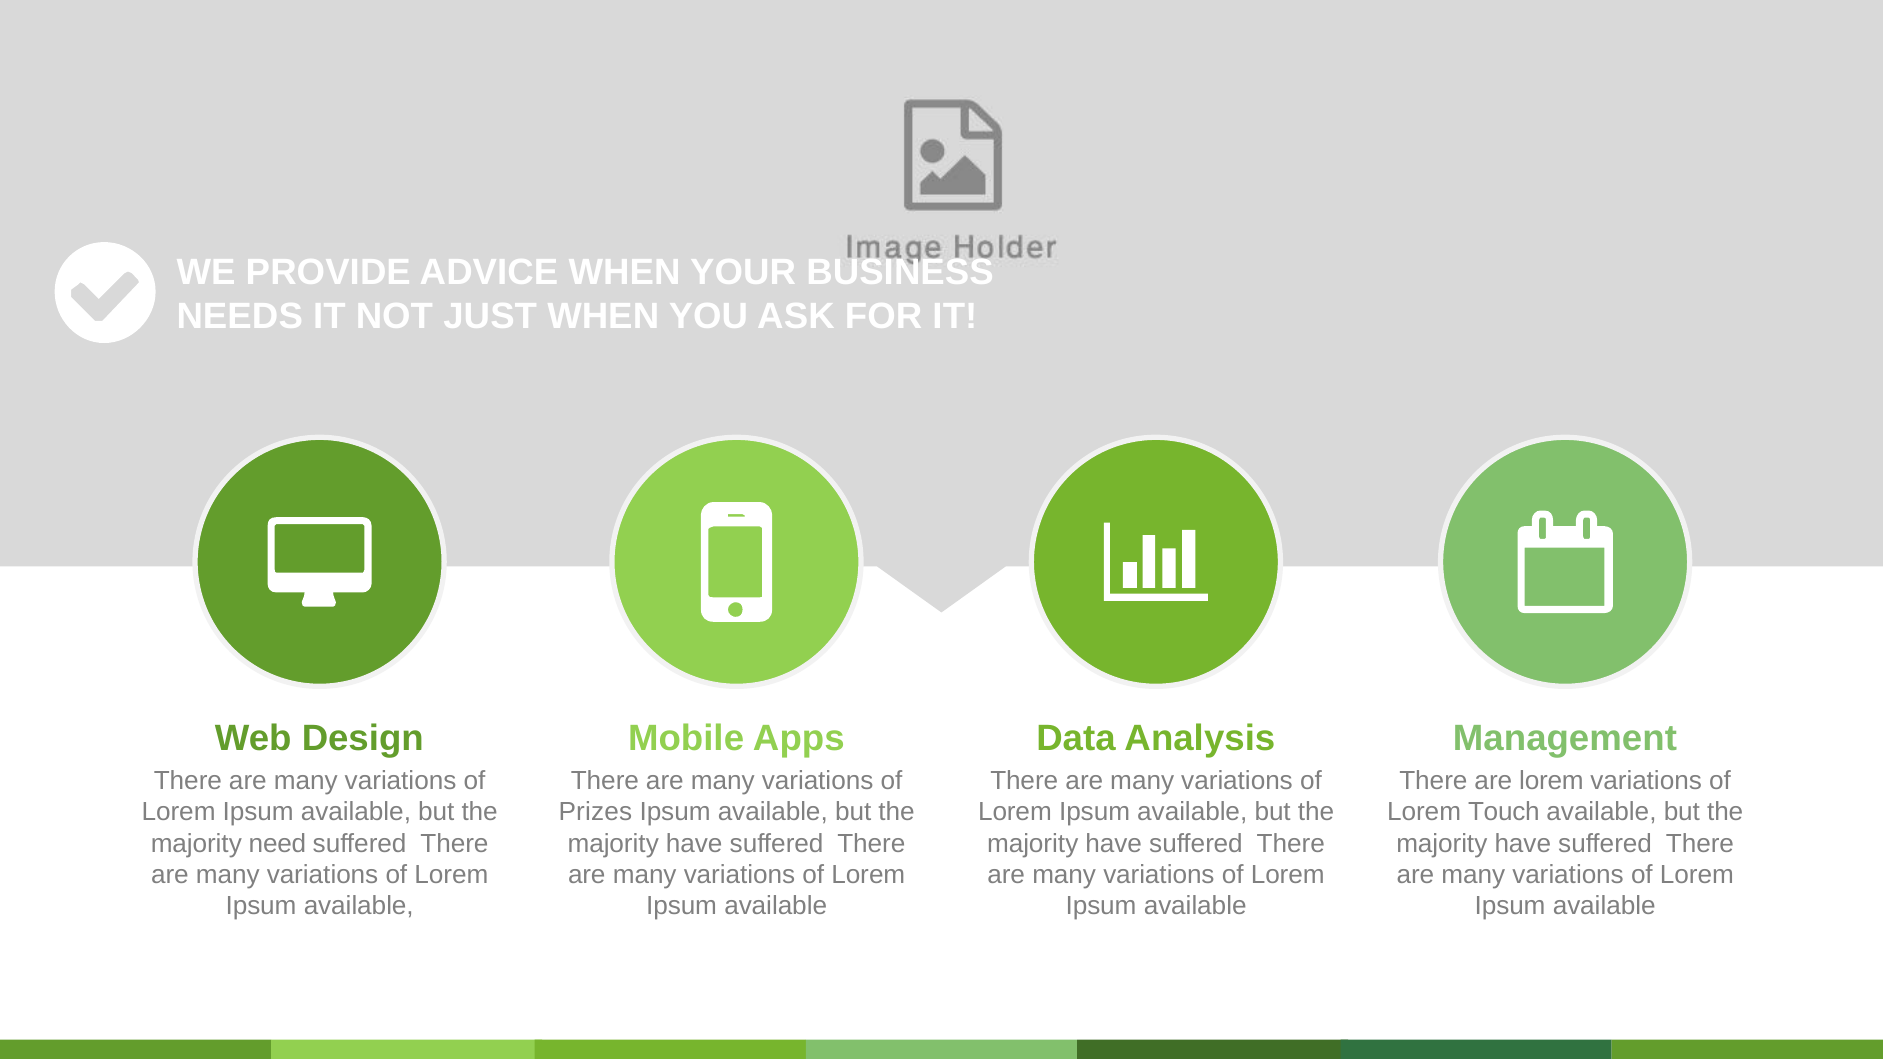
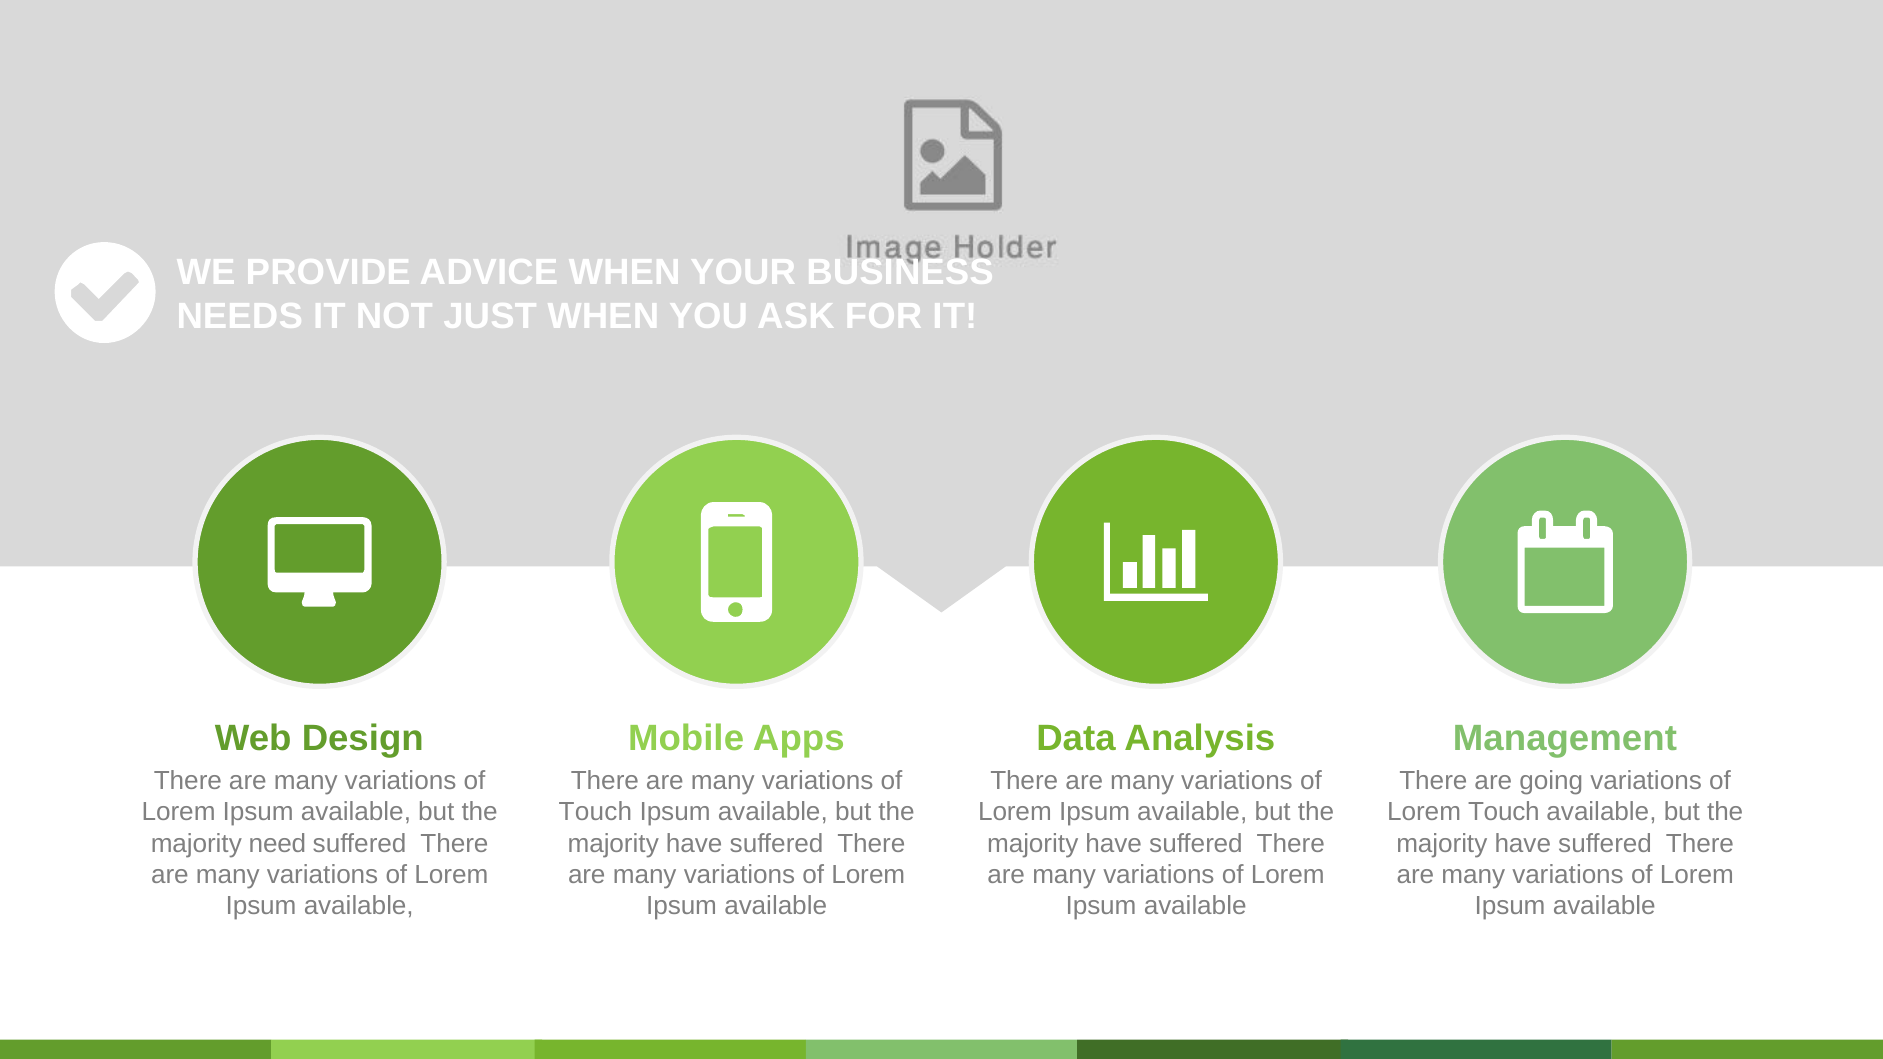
are lorem: lorem -> going (1551, 781)
Prizes: Prizes -> Touch (595, 812)
